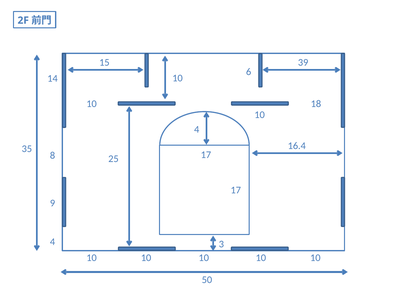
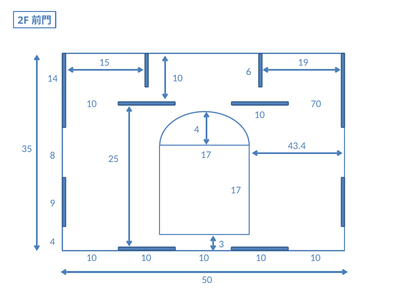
39: 39 -> 19 (303, 63)
18: 18 -> 70 (316, 104)
16.4: 16.4 -> 43.4 (297, 146)
